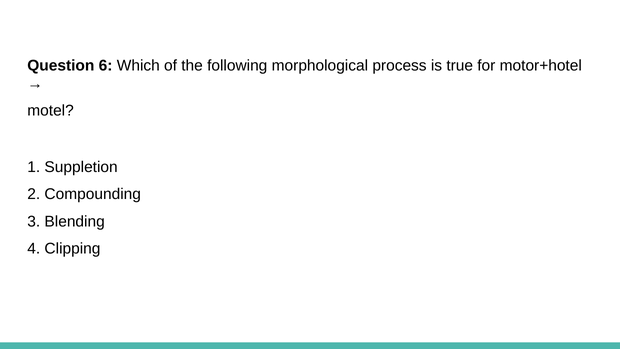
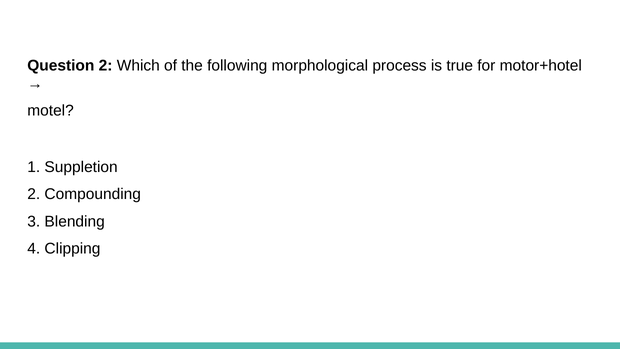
Question 6: 6 -> 2 (106, 65)
